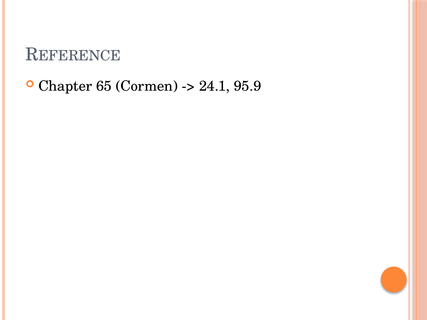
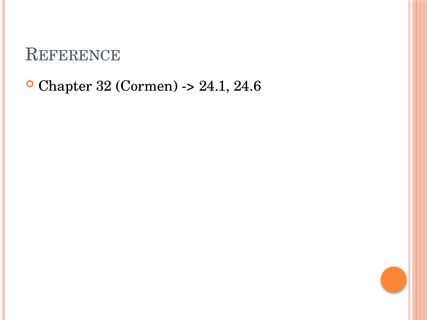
65: 65 -> 32 (104, 86)
95.9: 95.9 -> 24.6 (248, 86)
